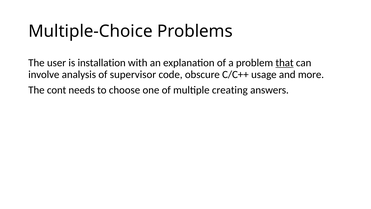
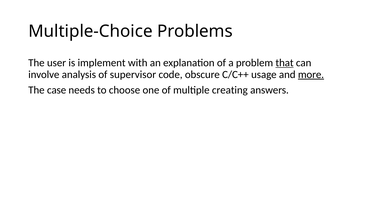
installation: installation -> implement (102, 63)
more underline: none -> present (311, 74)
cont: cont -> case (57, 90)
